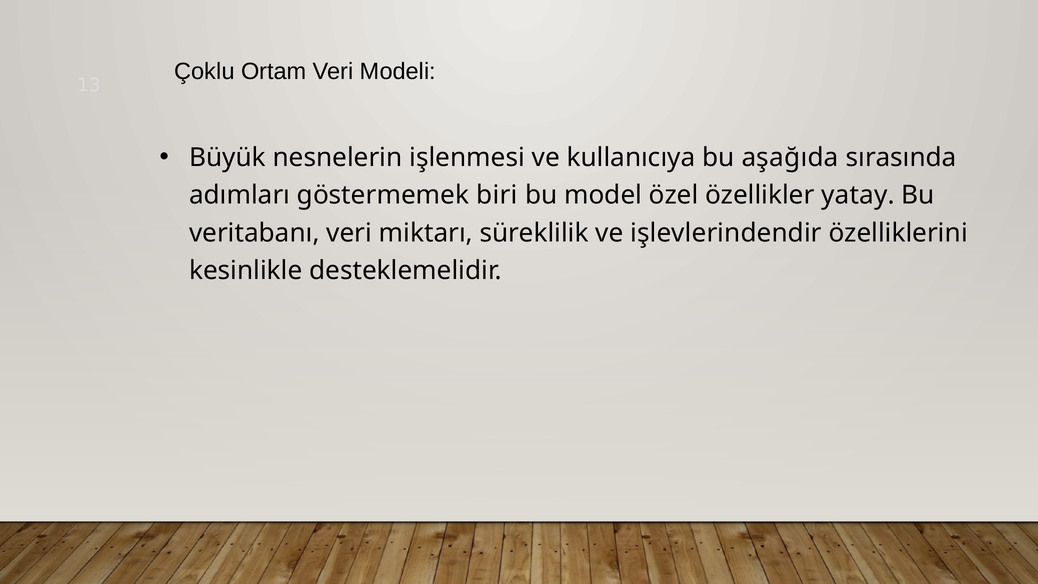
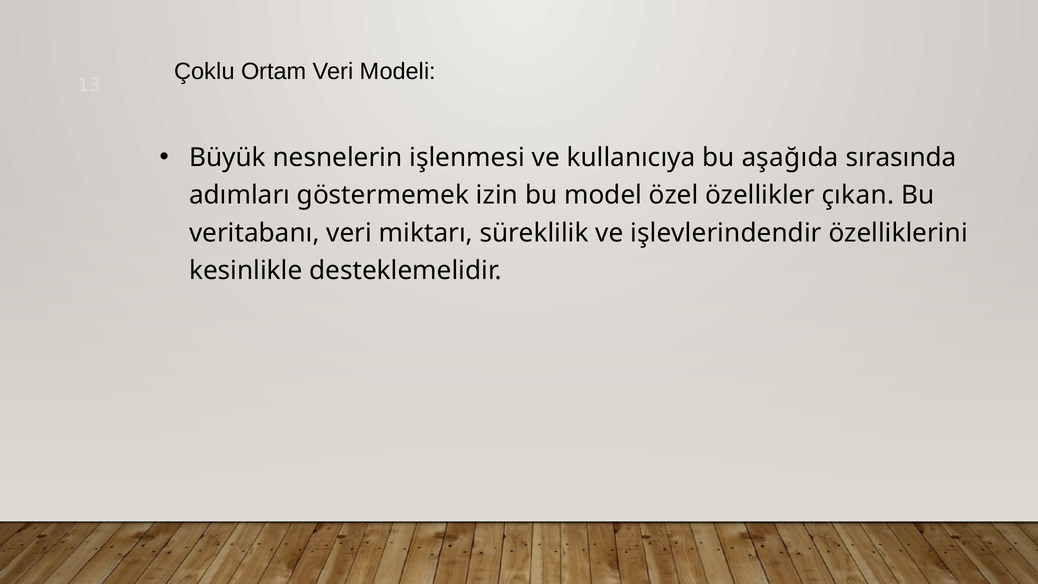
biri: biri -> izin (497, 195)
yatay: yatay -> çıkan (858, 195)
